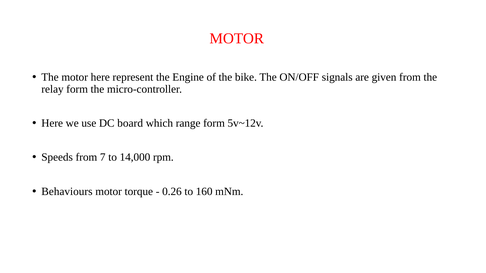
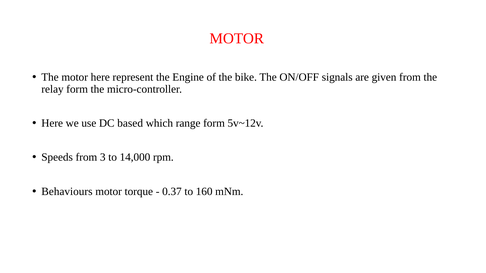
board: board -> based (130, 123)
7: 7 -> 3 (103, 158)
0.26: 0.26 -> 0.37 (172, 192)
